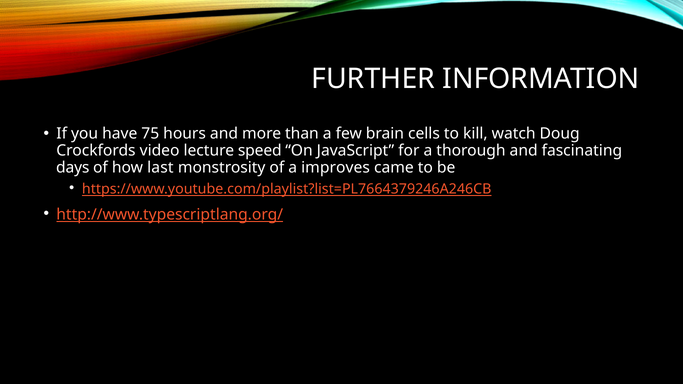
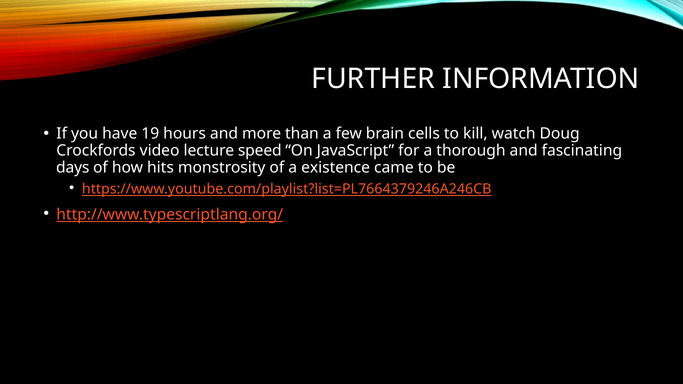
75: 75 -> 19 (150, 134)
last: last -> hits (160, 168)
improves: improves -> existence (336, 168)
